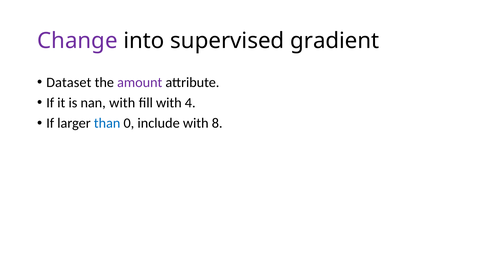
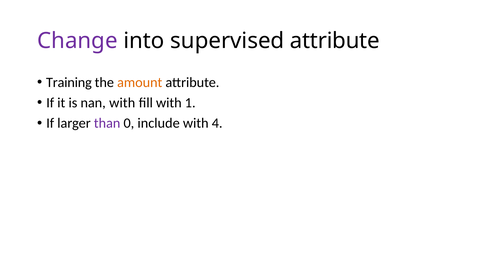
supervised gradient: gradient -> attribute (335, 41)
Dataset: Dataset -> Training (69, 82)
amount colour: purple -> orange (140, 82)
4: 4 -> 1 (190, 103)
than colour: blue -> purple (107, 123)
8: 8 -> 4 (217, 123)
